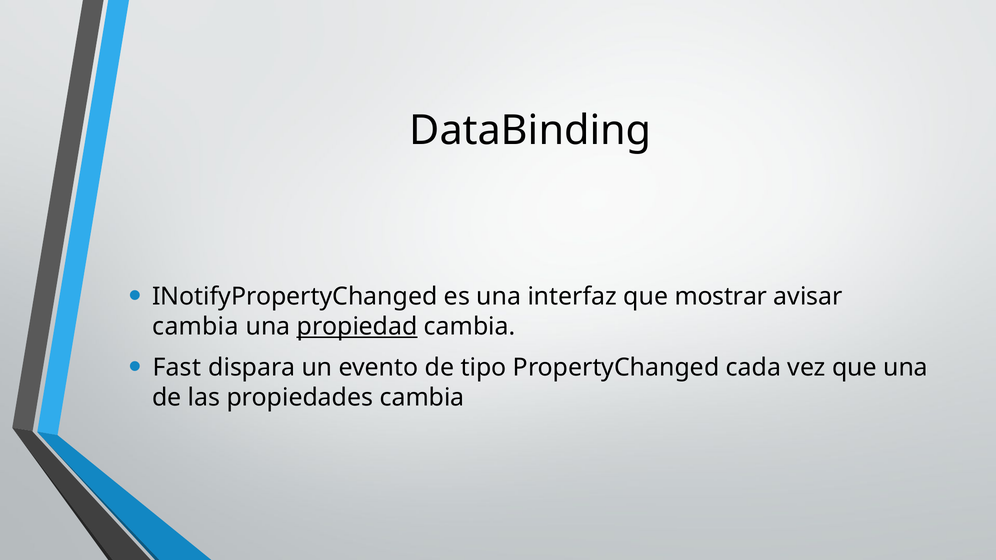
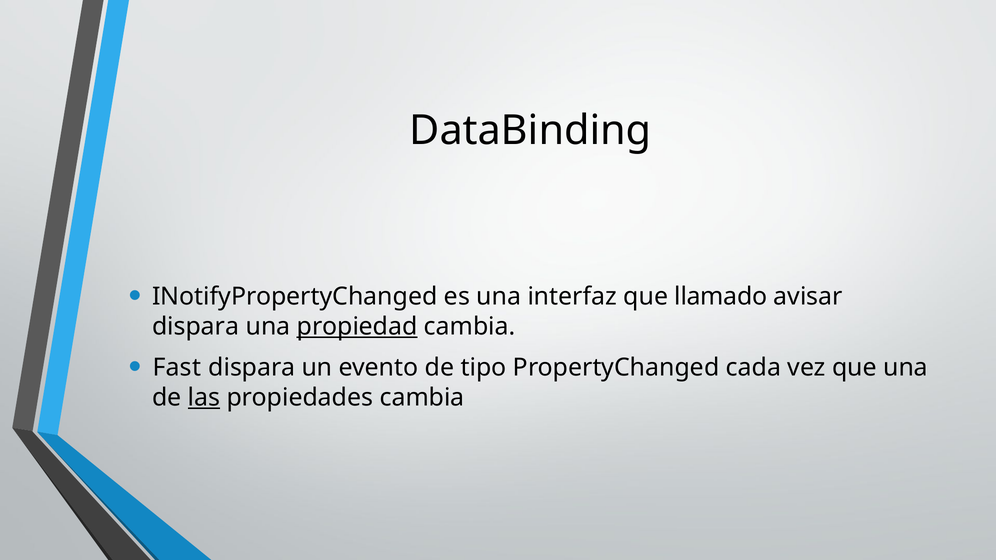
mostrar: mostrar -> llamado (721, 297)
cambia: cambia -> dispara (196, 327)
las underline: none -> present (204, 398)
